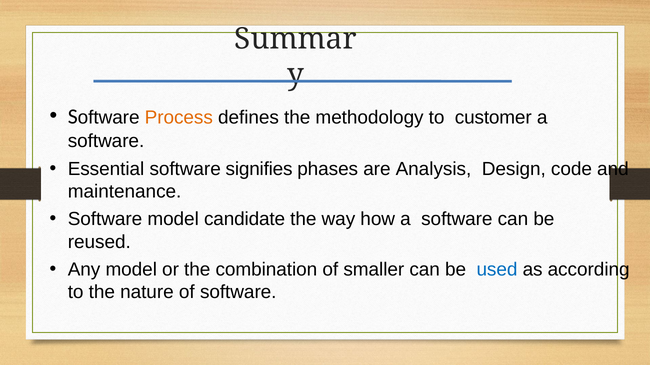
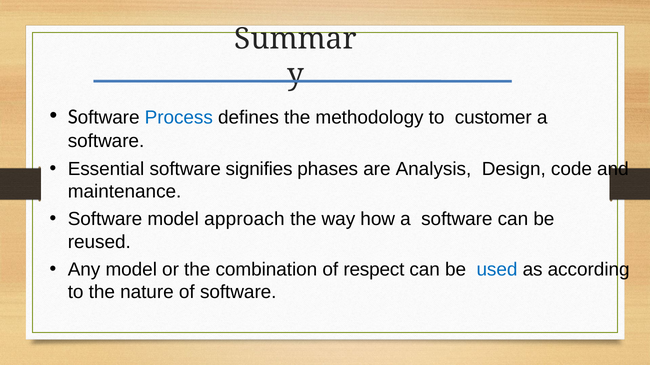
Process colour: orange -> blue (179, 118)
candidate: candidate -> approach (244, 219)
smaller: smaller -> respect (374, 270)
